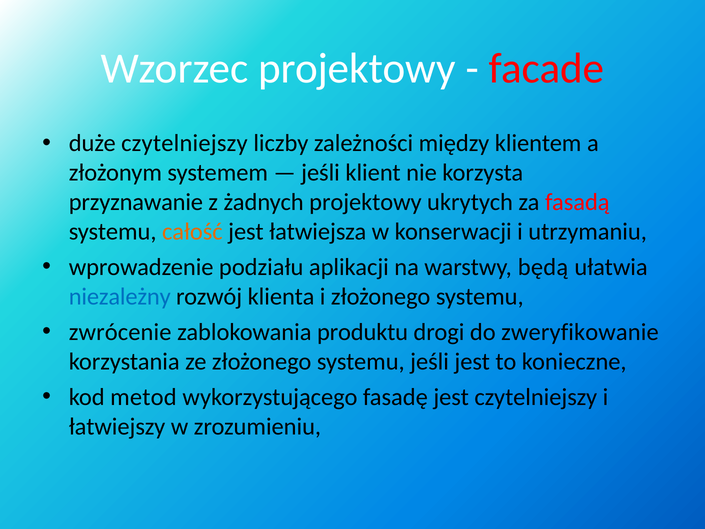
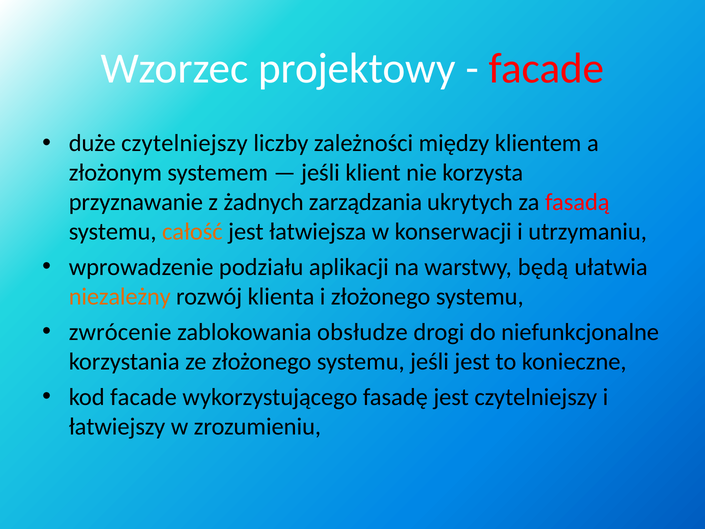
żadnych projektowy: projektowy -> zarządzania (366, 202)
niezależny colour: blue -> orange (120, 296)
produktu: produktu -> obsłudze (362, 332)
zweryfikowanie: zweryfikowanie -> niefunkcjonalne (580, 332)
kod metod: metod -> facade (144, 397)
